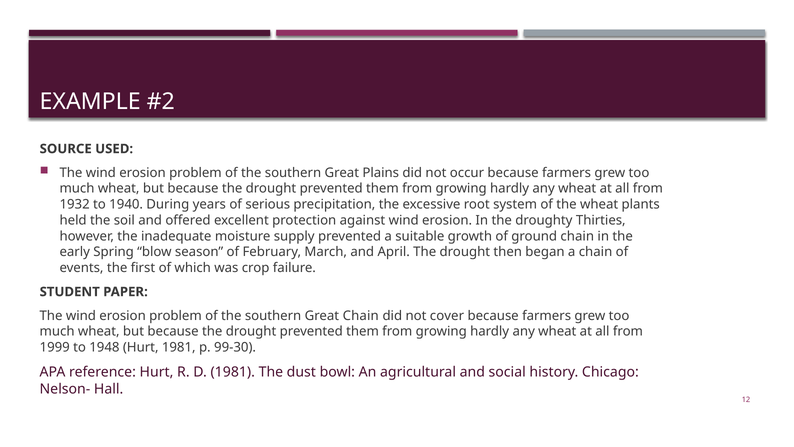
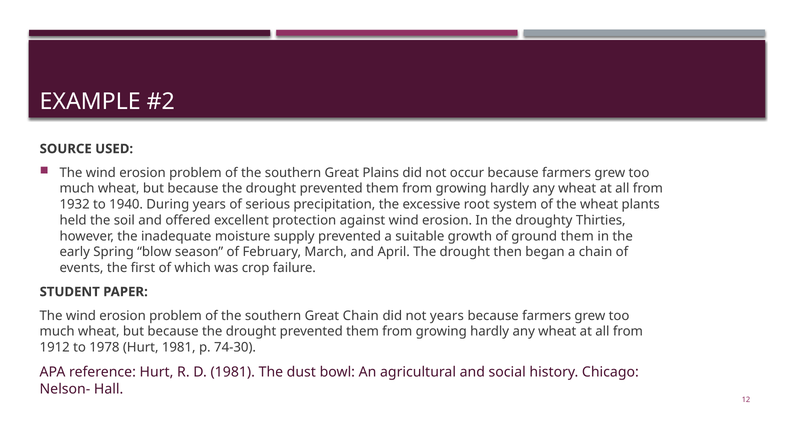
ground chain: chain -> them (577, 236)
not cover: cover -> years (447, 315)
1999: 1999 -> 1912 (55, 347)
1948: 1948 -> 1978 (104, 347)
99-30: 99-30 -> 74-30 (235, 347)
